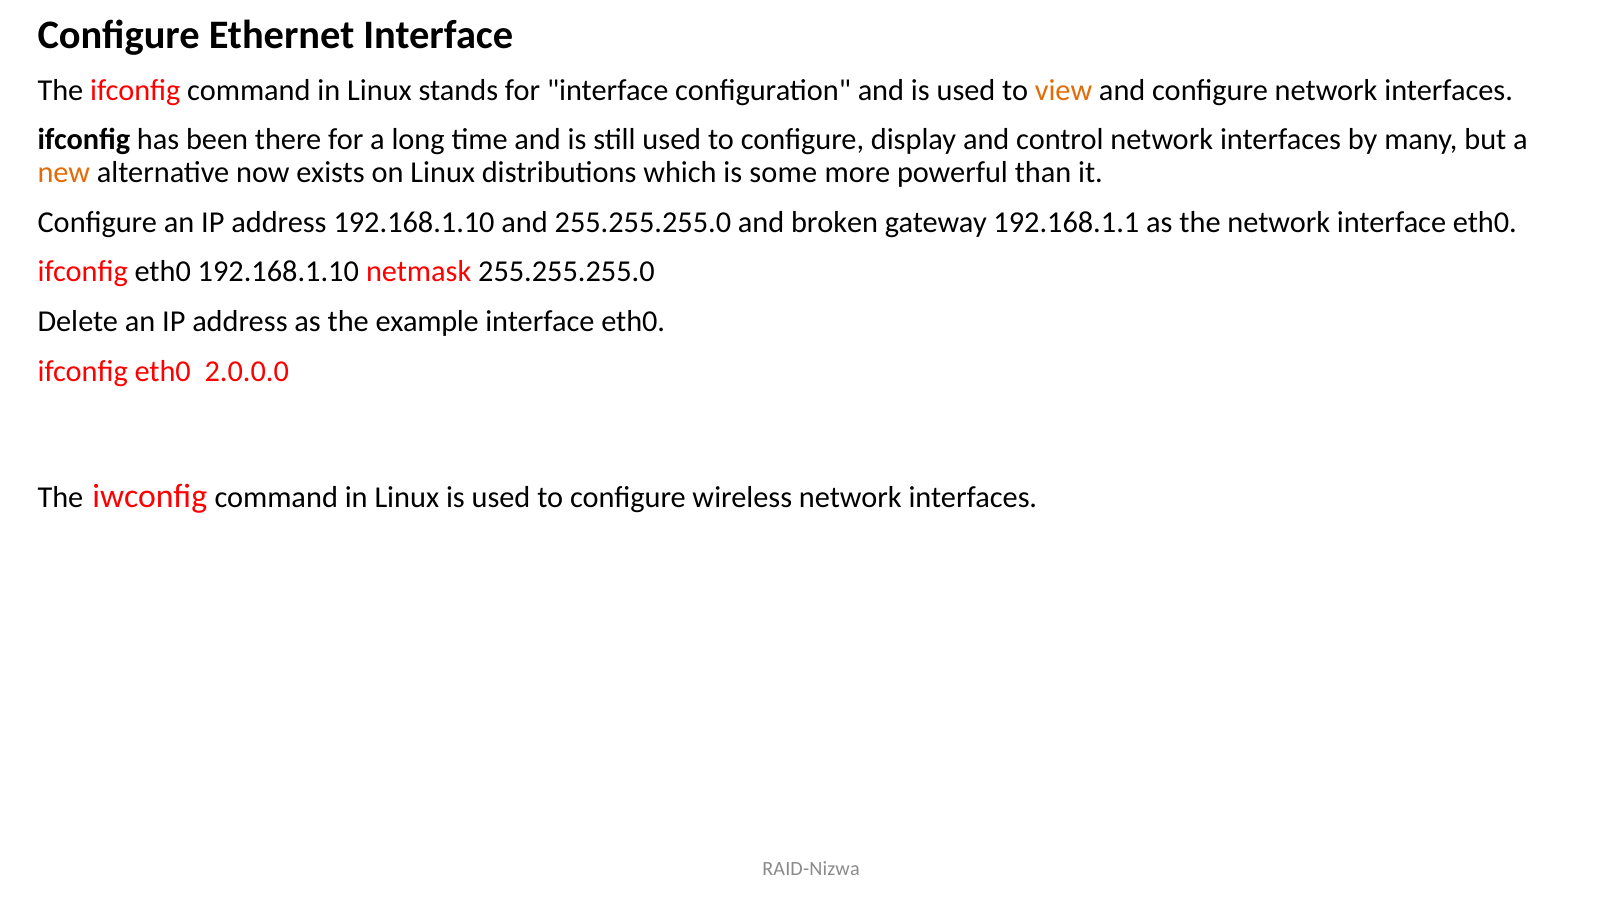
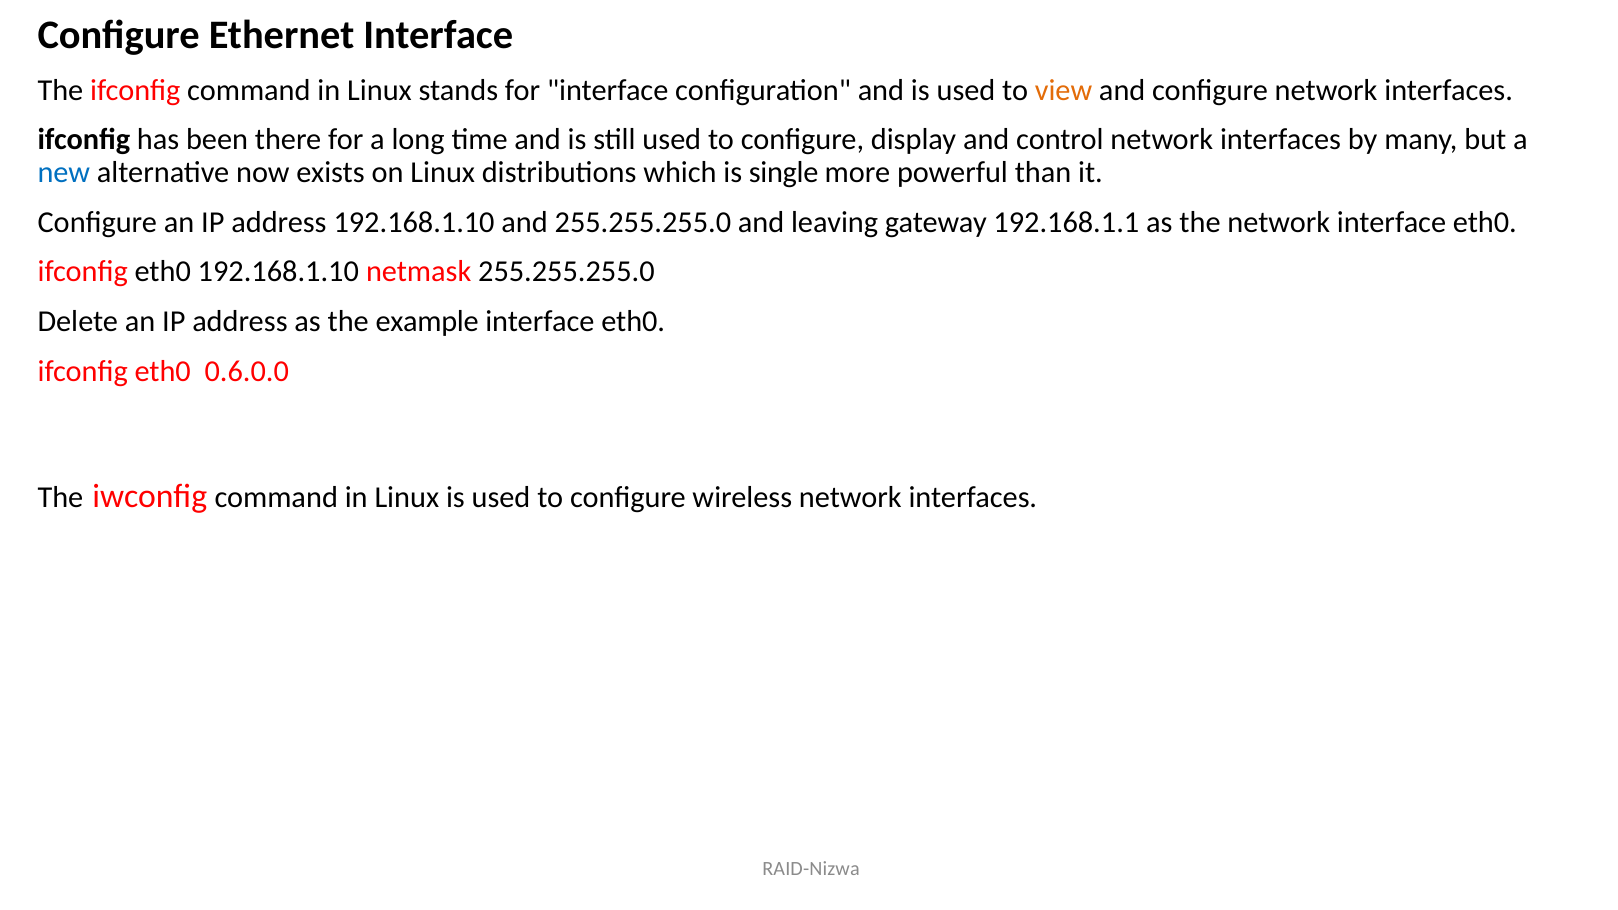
new colour: orange -> blue (64, 173)
some: some -> single (784, 173)
broken: broken -> leaving (835, 222)
2.0.0.0: 2.0.0.0 -> 0.6.0.0 (247, 371)
